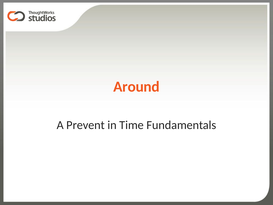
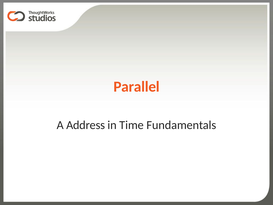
Around: Around -> Parallel (137, 87)
Prevent: Prevent -> Address (86, 125)
